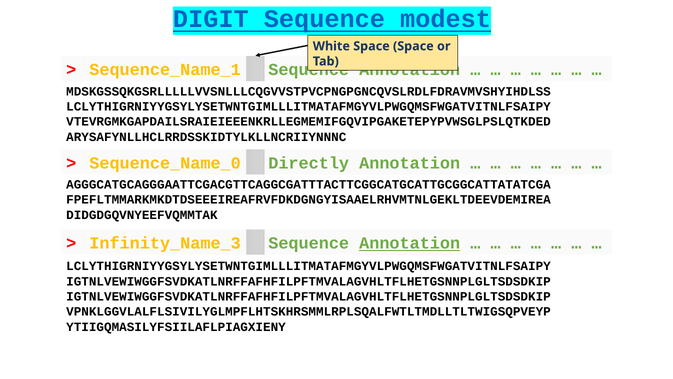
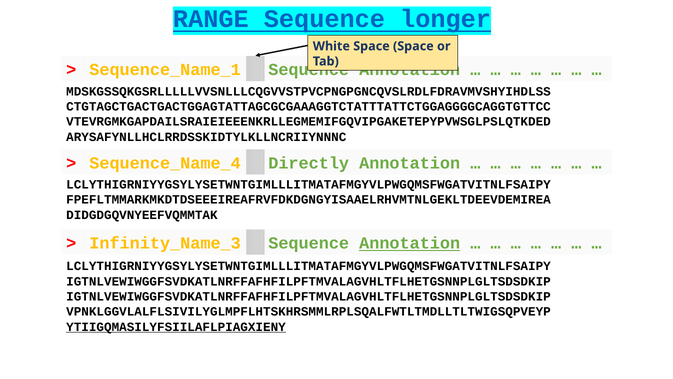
DIGIT: DIGIT -> RANGE (211, 19)
modest: modest -> longer (446, 19)
LCLYTHIGRNIYYGSYLYSETWNTGIMLLLITMATAFMGYVLPWGQMSFWGATVITNLFSAIPY: LCLYTHIGRNIYYGSYLYSETWNTGIMLLLITMATAFMGYVLPWGQMSFWGATVITNLFSAIPY -> CTGTAGCTGACTGACTGGAGTATTAGCGCGAAAGGTCTATTTATTCTGGAGGGGCAGGTGTTCC (308, 107)
Sequence_Name_0: Sequence_Name_0 -> Sequence_Name_4 (165, 163)
AGGGCATGCAGGGAATTCGACGTTCAGGCGATTTACTTCGGCATGCATTGCGGCATTATATCGA: AGGGCATGCAGGGAATTCGACGTTCAGGCGATTTACTTCGGCATGCATTGCGGCATTATATCGA -> LCLYTHIGRNIYYGSYLYSETWNTGIMLLLITMATAFMGYVLPWGQMSFWGATVITNLFSAIPY (308, 184)
YTIIGQMASILYFSIILAFLPIAGXIENY underline: none -> present (176, 326)
